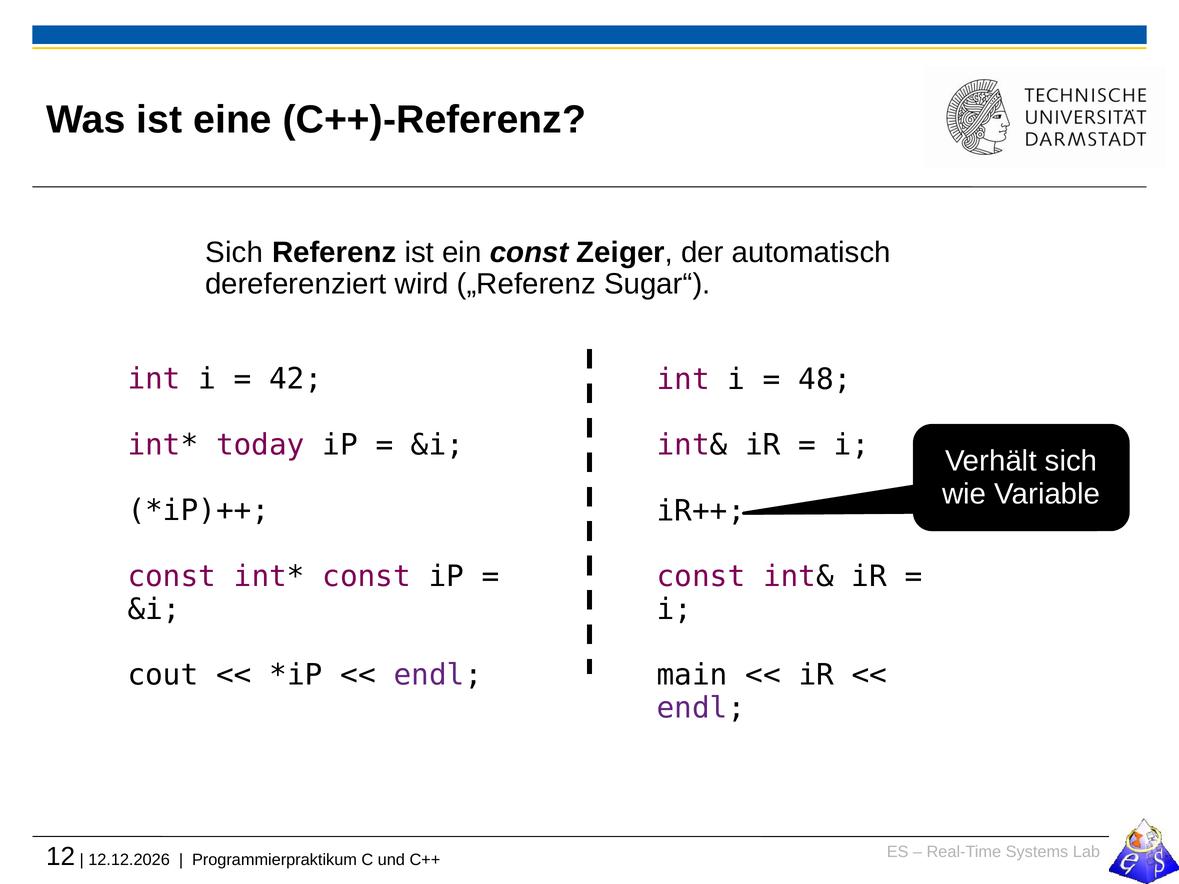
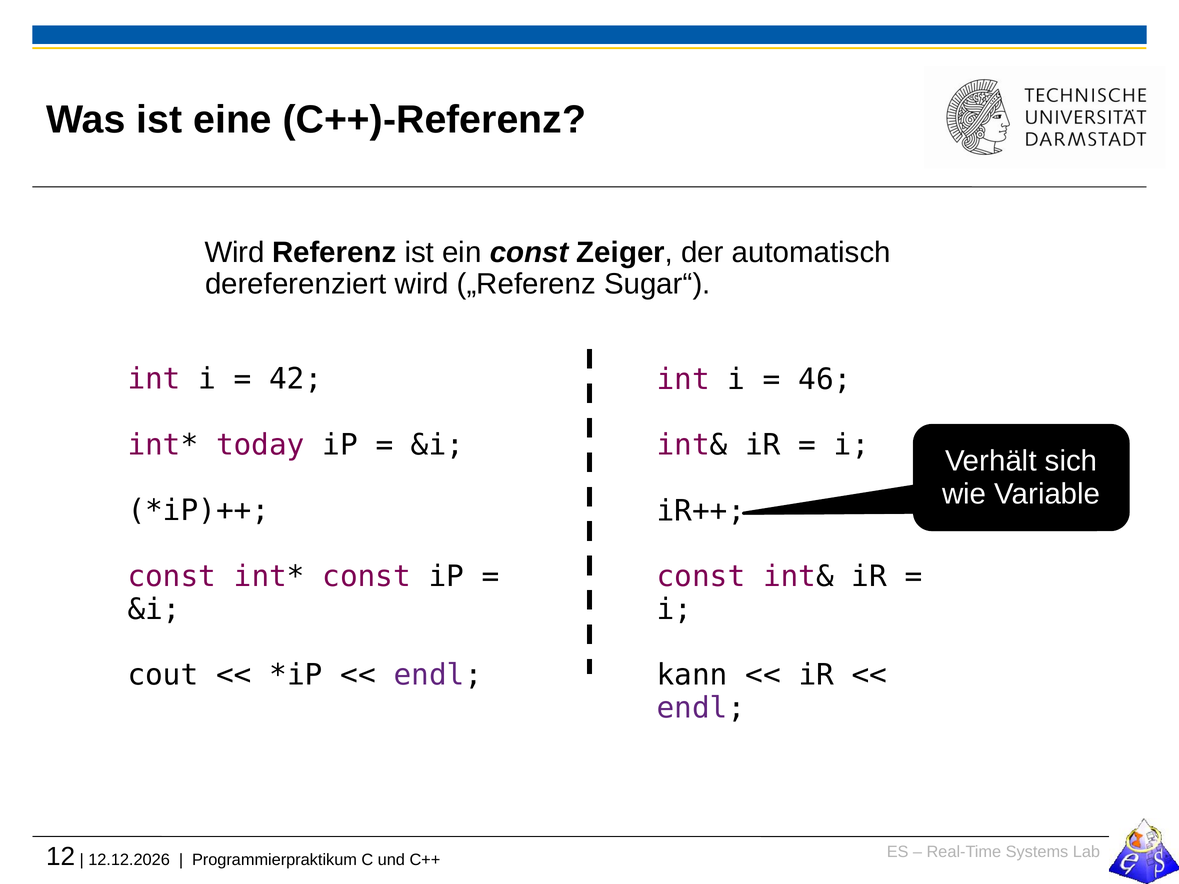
Sich: Sich -> Wird (235, 252)
48: 48 -> 46 (825, 379)
main: main -> kann (692, 675)
